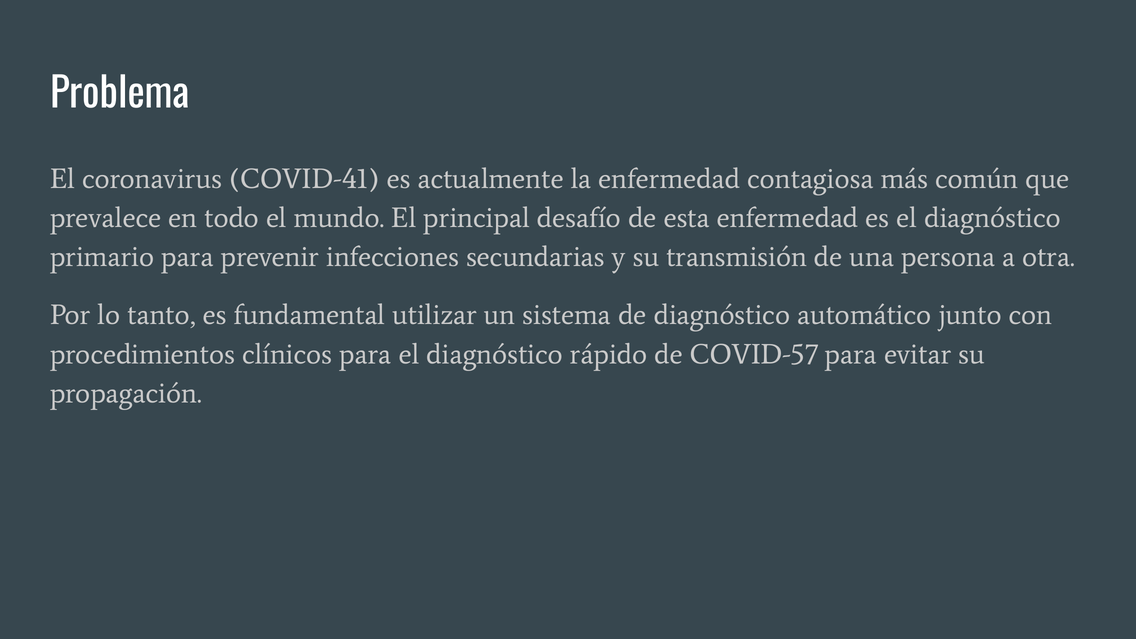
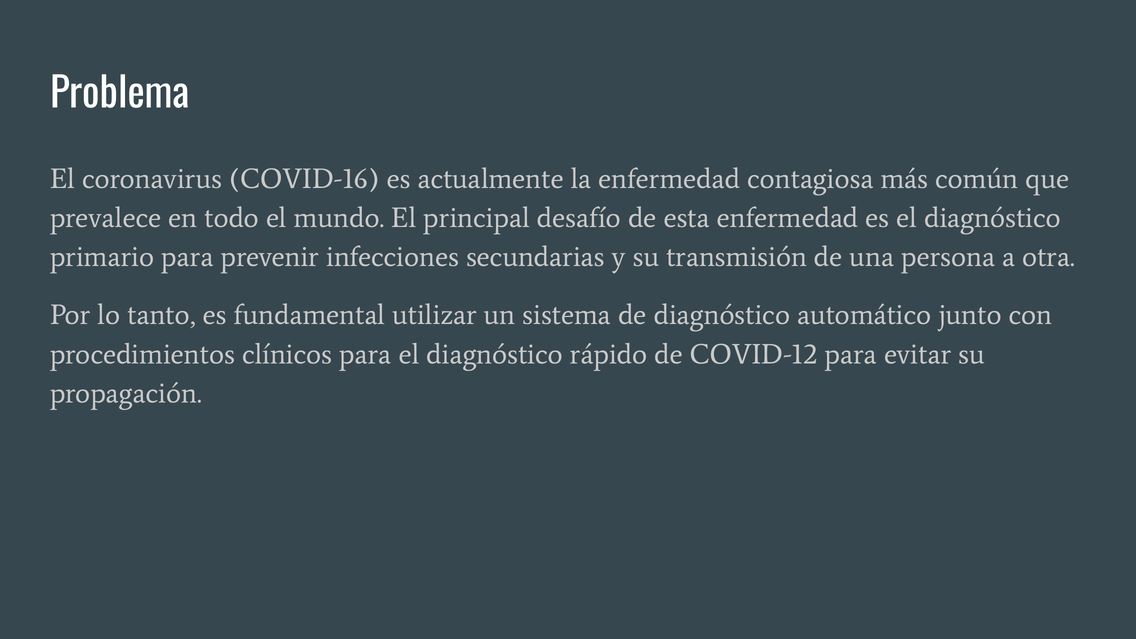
COVID-41: COVID-41 -> COVID-16 (304, 179)
COVID-57: COVID-57 -> COVID-12 (754, 354)
